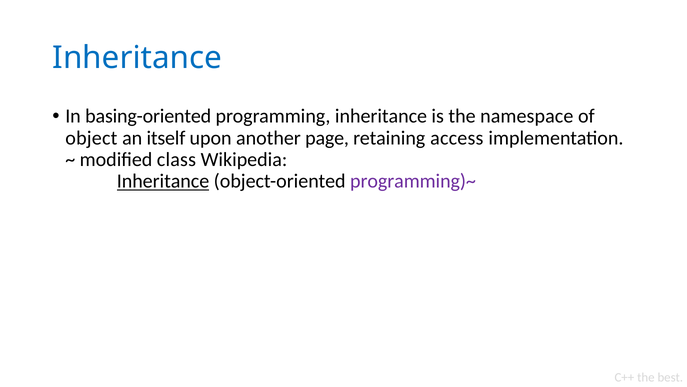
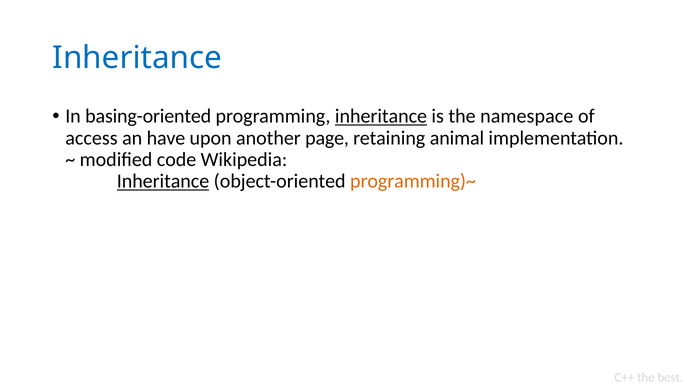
inheritance underline: none -> present (381, 116)
object: object -> access (91, 138)
itself: itself -> have (166, 138)
access: access -> animal (457, 138)
class: class -> code (177, 159)
programming)~ colour: purple -> orange (413, 181)
